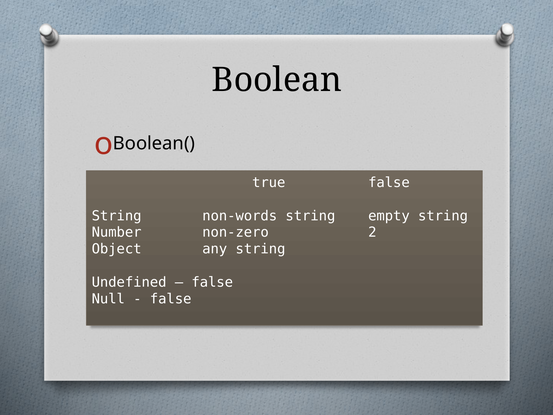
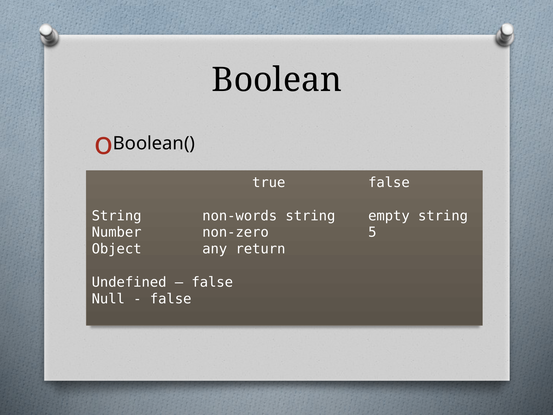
2: 2 -> 5 (372, 232)
any string: string -> return (260, 249)
